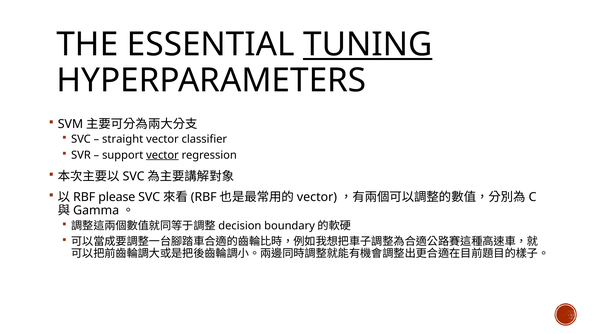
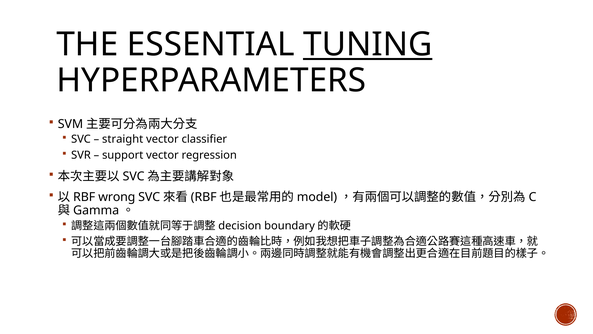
vector underline: present -> none (162, 155)
please: please -> wrong (117, 197)
vector: vector -> model (317, 197)
